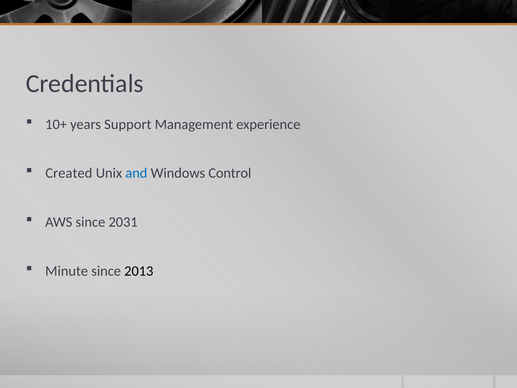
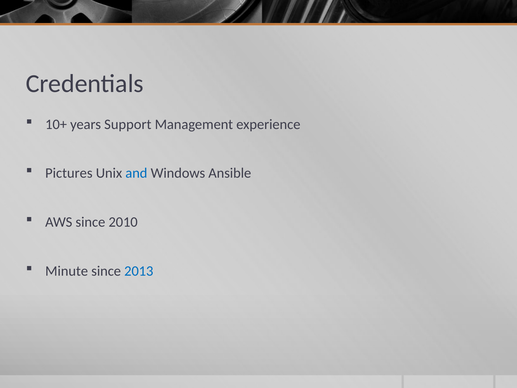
Created: Created -> Pictures (69, 173)
Control: Control -> Ansible (230, 173)
2031: 2031 -> 2010 (123, 222)
2013 colour: black -> blue (139, 271)
